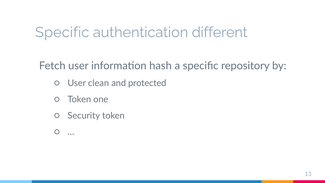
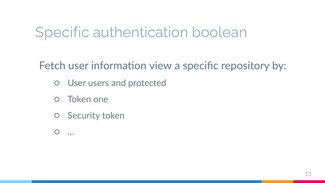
different: different -> boolean (220, 32)
hash: hash -> view (161, 66)
clean: clean -> users (99, 83)
